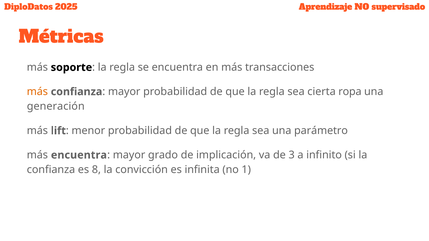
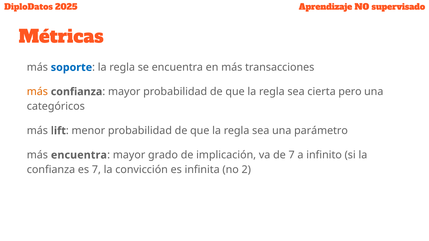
soporte colour: black -> blue (71, 67)
ropa: ropa -> pero (350, 92)
generación: generación -> categóricos (56, 107)
de 3: 3 -> 7 (292, 155)
es 8: 8 -> 7 (96, 170)
1: 1 -> 2 (246, 170)
